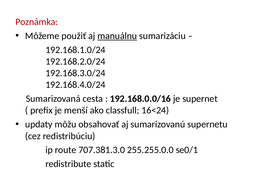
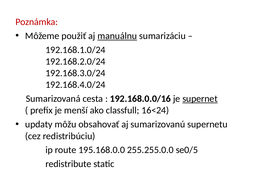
supernet underline: none -> present (200, 98)
707.381.3.0: 707.381.3.0 -> 195.168.0.0 (102, 150)
se0/1: se0/1 -> se0/5 (187, 150)
